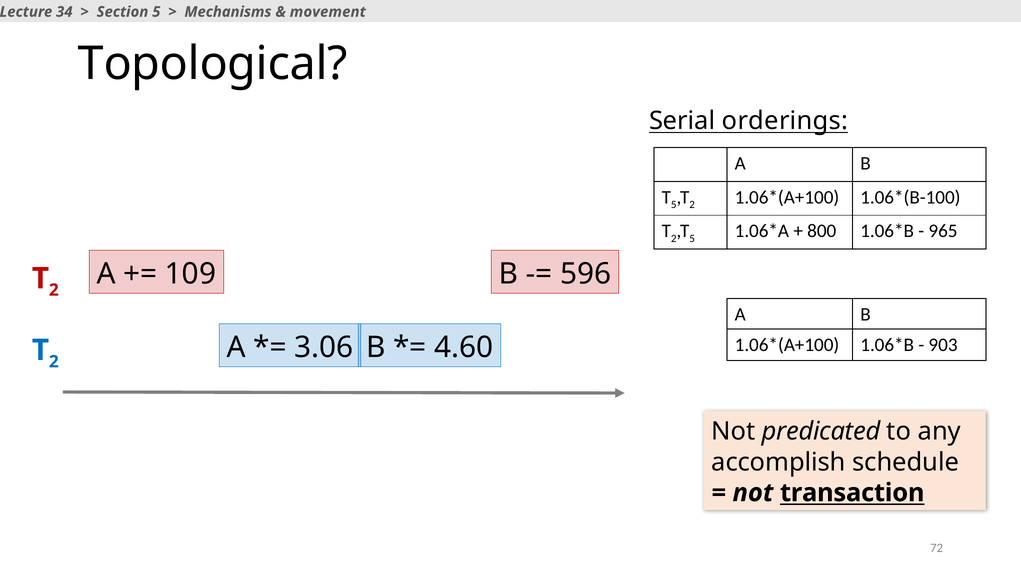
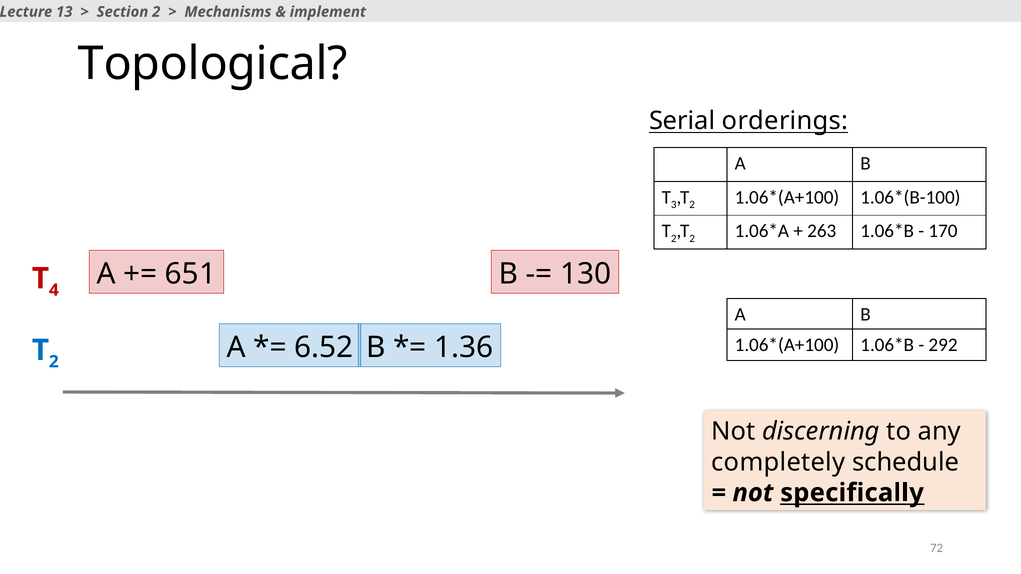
34: 34 -> 13 (64, 12)
Section 5: 5 -> 2 (156, 12)
movement: movement -> implement (328, 12)
5: 5 -> 3 (674, 205)
5: 5 -> 2 (692, 239)
800: 800 -> 263 (822, 231)
965: 965 -> 170 (943, 231)
109: 109 -> 651 (190, 274)
596: 596 -> 130 (586, 274)
2: 2 -> 4 (54, 290)
903: 903 -> 292 (943, 345)
3.06: 3.06 -> 6.52 (324, 347)
4.60: 4.60 -> 1.36 (464, 347)
predicated: predicated -> discerning (821, 432)
accomplish: accomplish -> completely (778, 462)
transaction: transaction -> specifically (852, 493)
